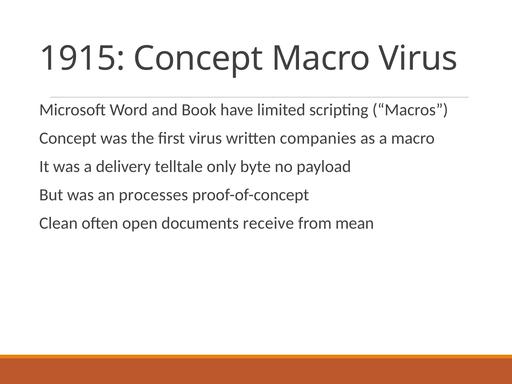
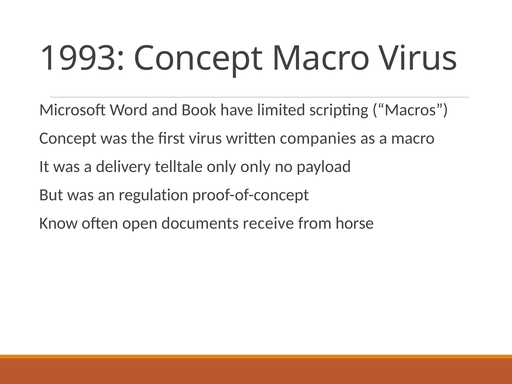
1915: 1915 -> 1993 (82, 59)
only byte: byte -> only (255, 167)
processes: processes -> regulation (154, 195)
Clean: Clean -> Know (59, 223)
mean: mean -> horse (355, 223)
